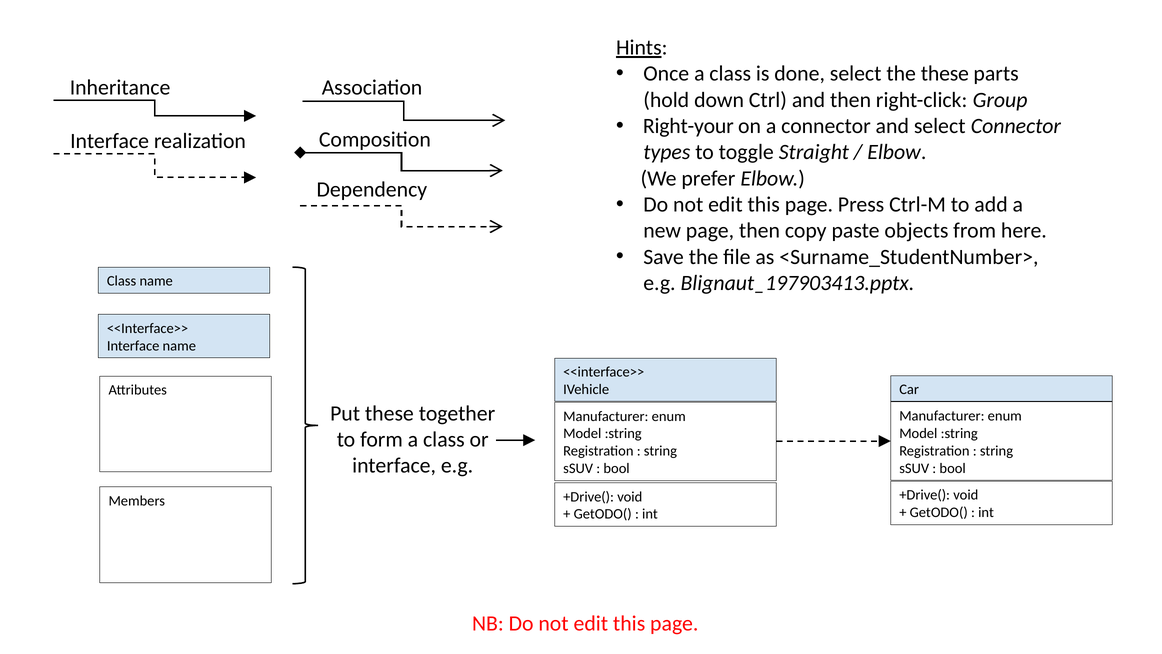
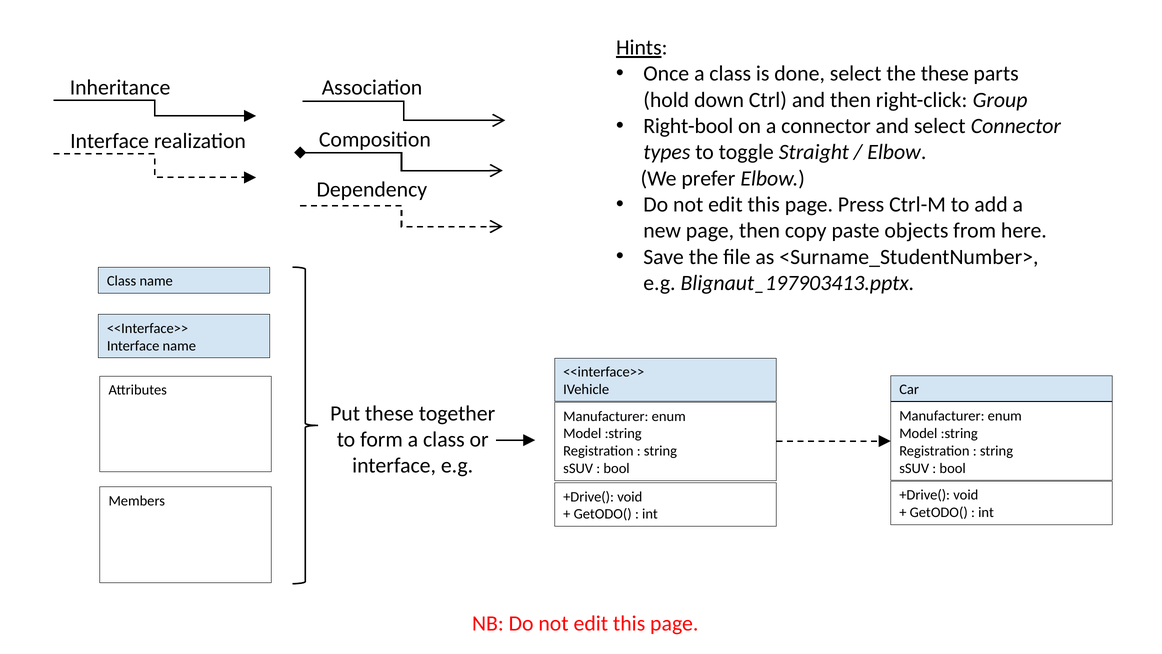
Right-your: Right-your -> Right-bool (688, 126)
